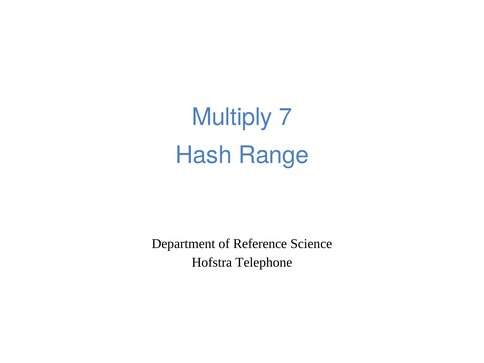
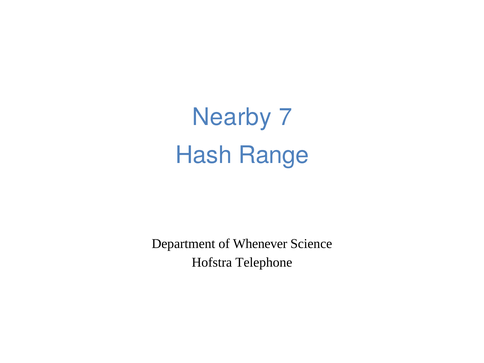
Multiply: Multiply -> Nearby (232, 117)
Reference: Reference -> Whenever (260, 244)
